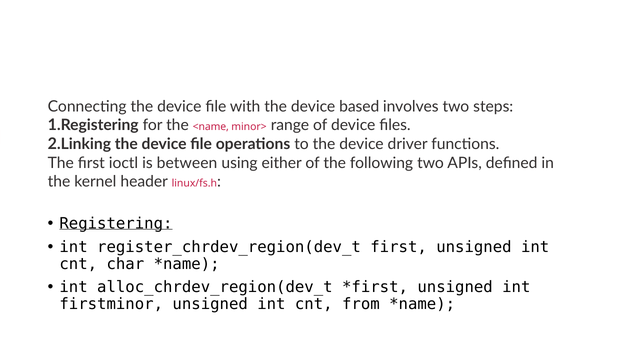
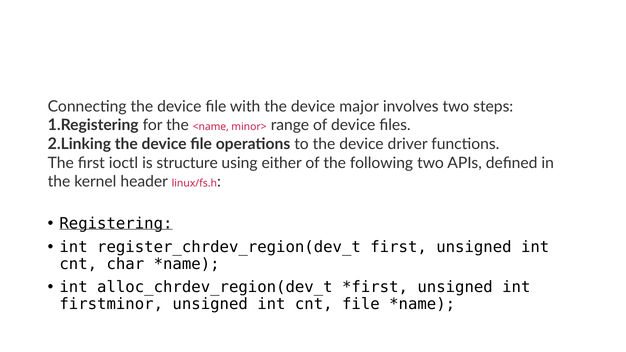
based: based -> major (359, 107)
between: between -> structure (187, 163)
cnt from: from -> file (361, 304)
